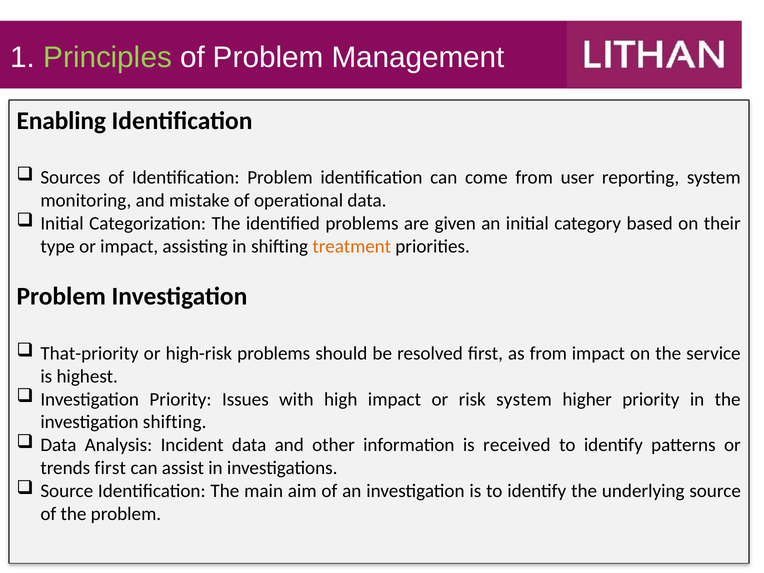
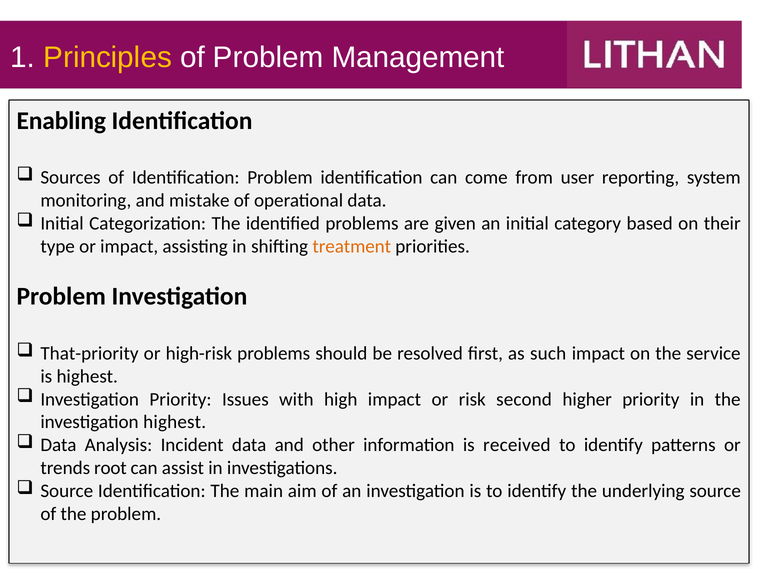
Principles colour: light green -> yellow (108, 57)
as from: from -> such (548, 353)
risk system: system -> second (524, 399)
investigation shifting: shifting -> highest (175, 422)
trends first: first -> root (110, 468)
